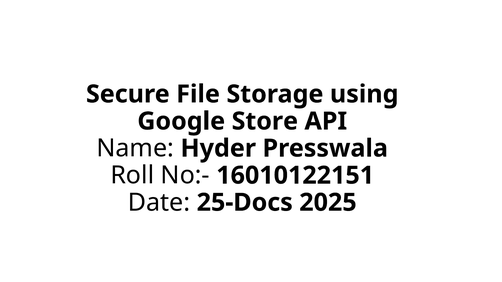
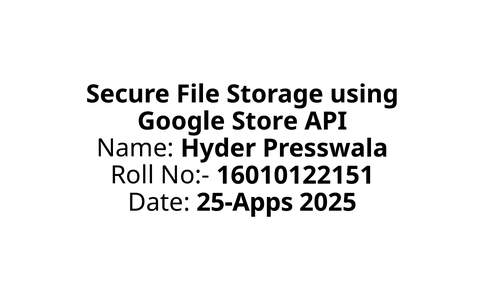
25-Docs: 25-Docs -> 25-Apps (245, 203)
